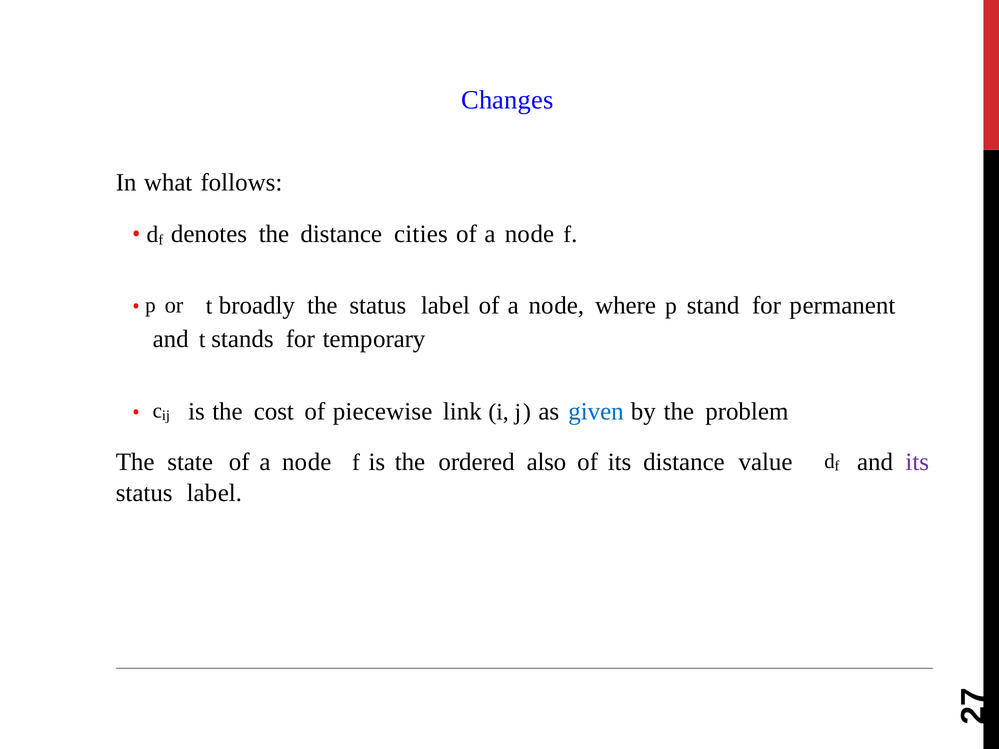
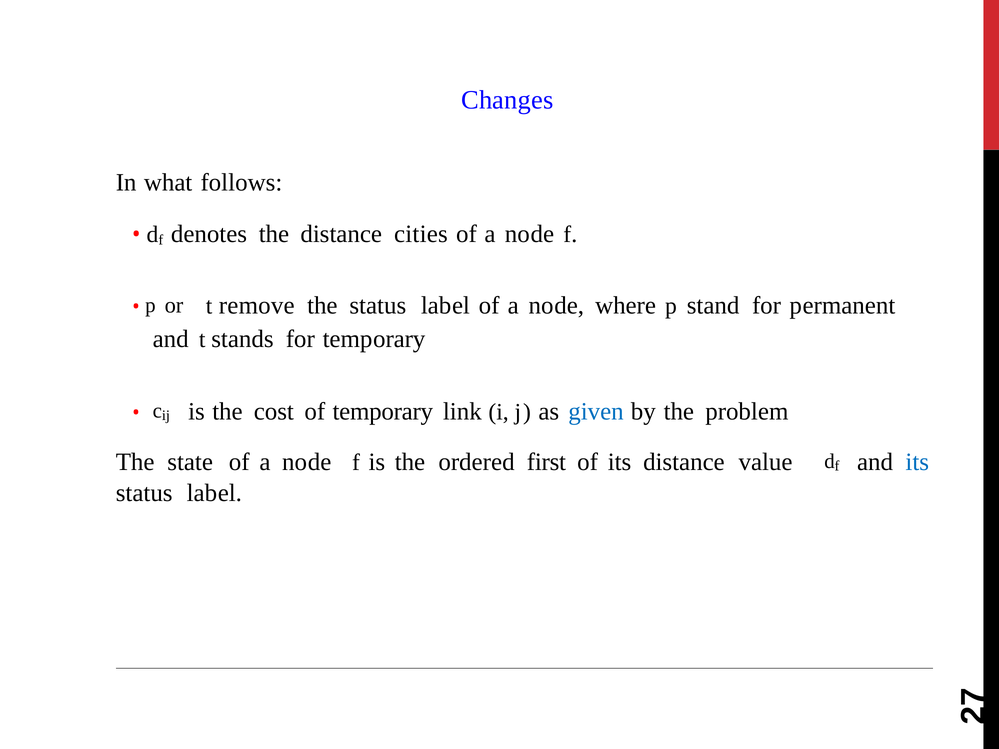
broadly: broadly -> remove (257, 306)
of piecewise: piecewise -> temporary (383, 412)
also: also -> first (546, 462)
its colour: purple -> blue (917, 462)
